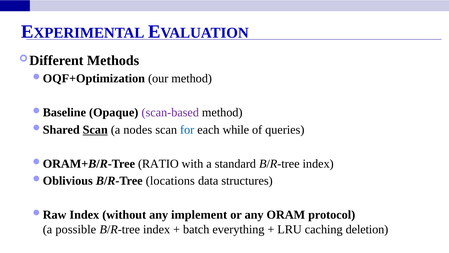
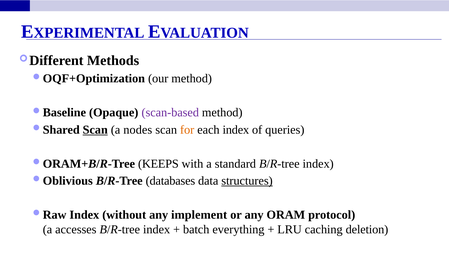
for colour: blue -> orange (187, 129)
each while: while -> index (236, 129)
RATIO: RATIO -> KEEPS (158, 163)
locations: locations -> databases (170, 180)
structures underline: none -> present (247, 180)
possible: possible -> accesses (76, 229)
